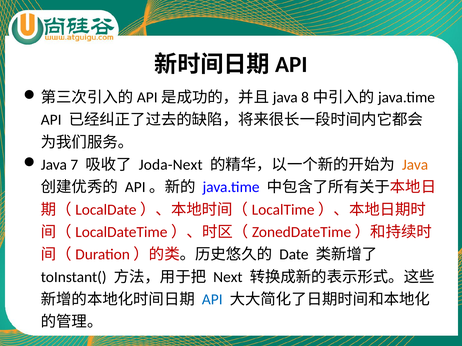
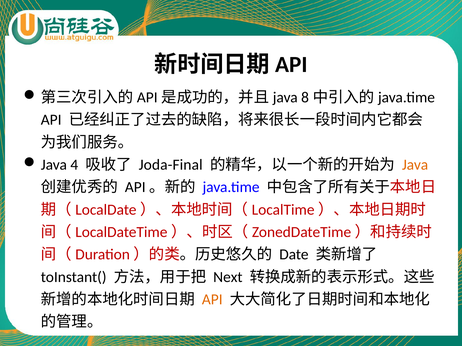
7: 7 -> 4 (74, 165)
Joda-Next: Joda-Next -> Joda-Final (171, 165)
API colour: blue -> orange (212, 300)
